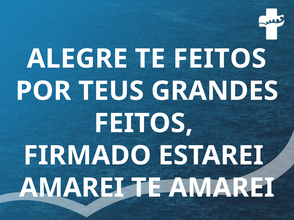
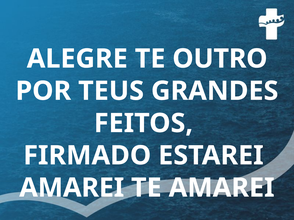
TE FEITOS: FEITOS -> OUTRO (220, 59)
